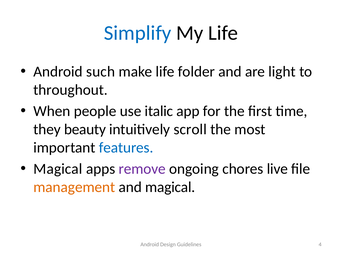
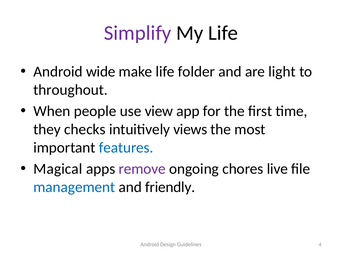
Simplify colour: blue -> purple (138, 33)
such: such -> wide (101, 72)
italic: italic -> view (159, 111)
beauty: beauty -> checks (85, 130)
scroll: scroll -> views (190, 130)
management colour: orange -> blue (74, 187)
and magical: magical -> friendly (170, 187)
